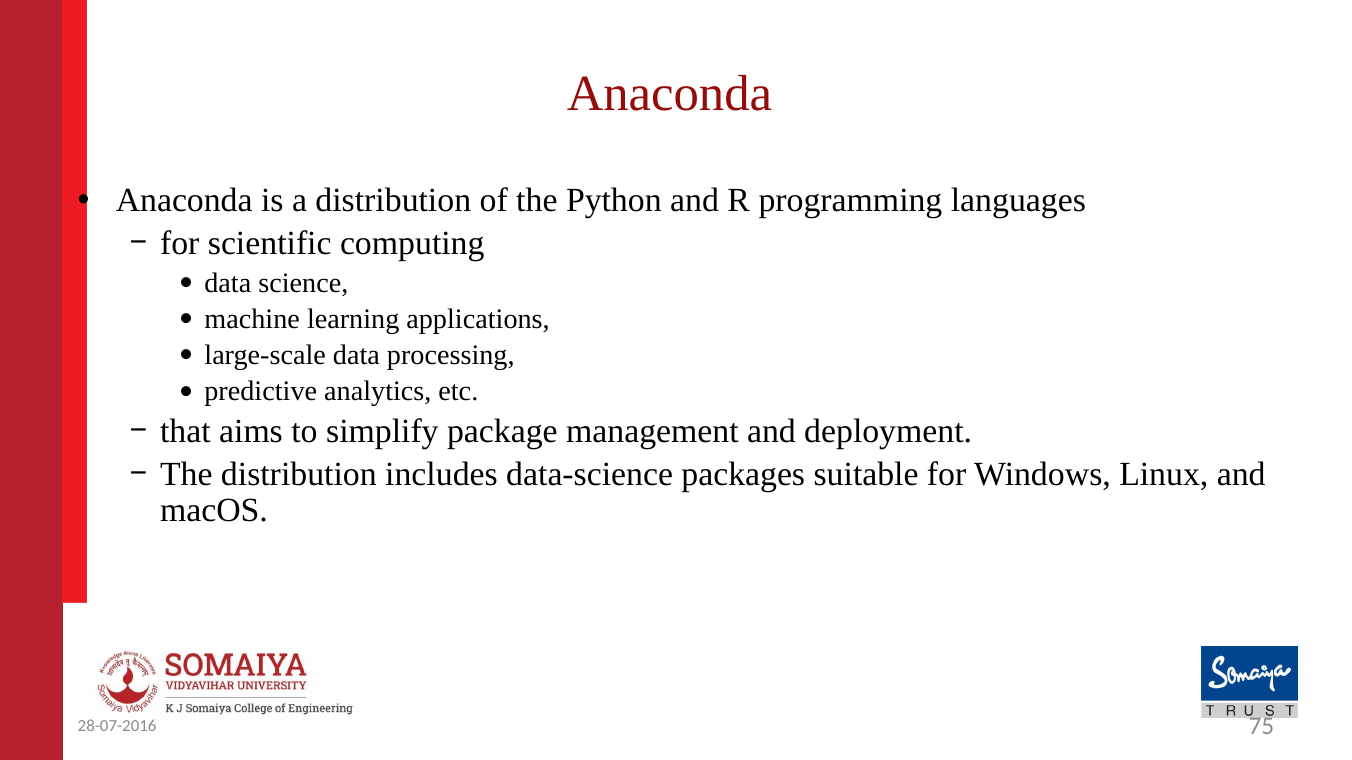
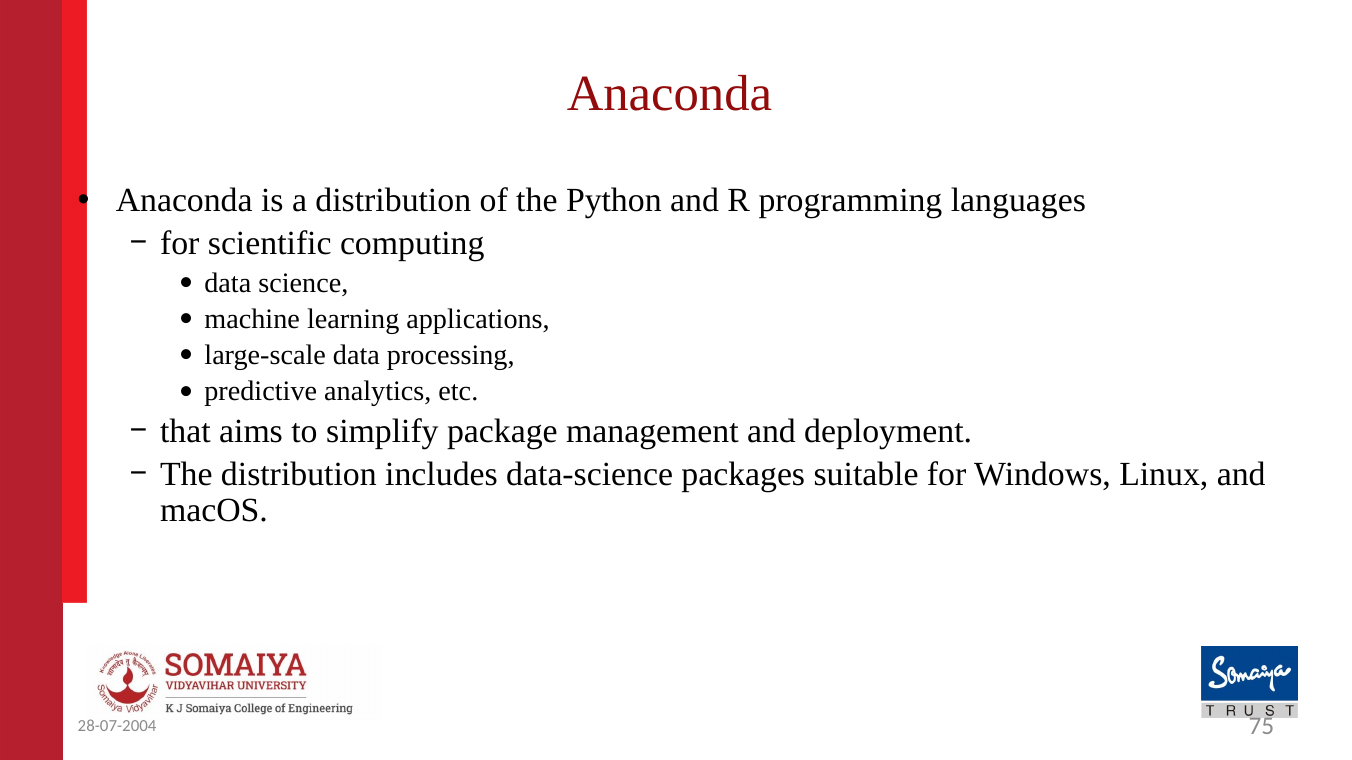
28-07-2016: 28-07-2016 -> 28-07-2004 (117, 726)
